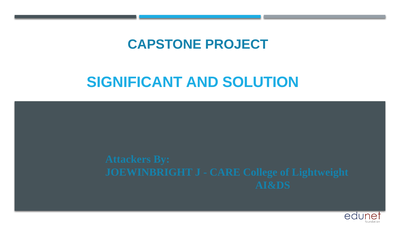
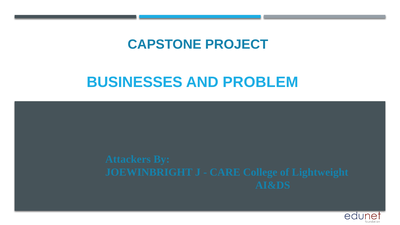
SIGNIFICANT: SIGNIFICANT -> BUSINESSES (135, 82)
SOLUTION: SOLUTION -> PROBLEM (260, 82)
